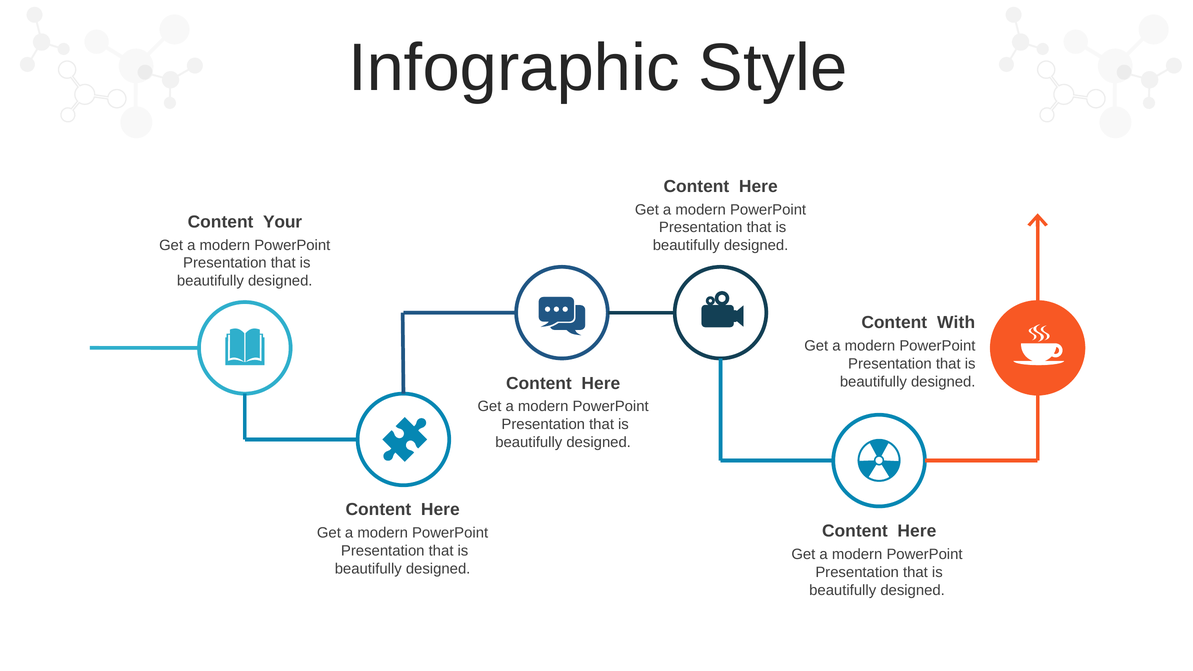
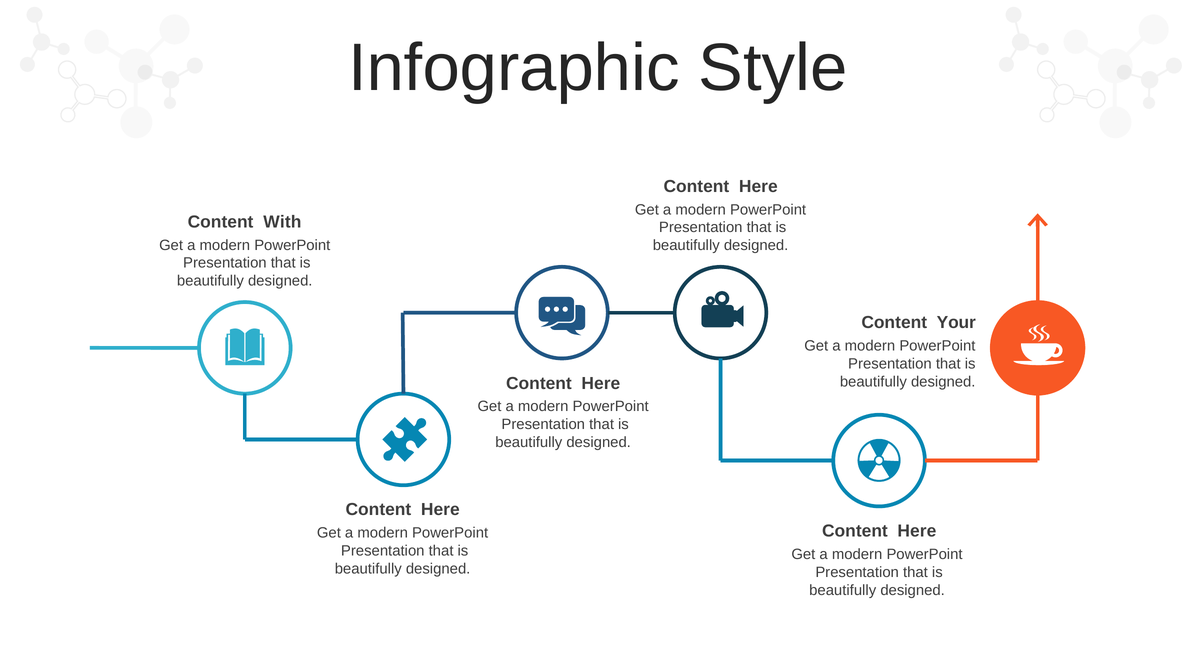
Your: Your -> With (282, 222)
With: With -> Your (956, 323)
